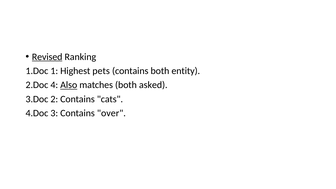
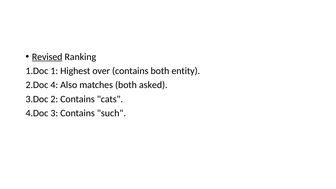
pets: pets -> over (101, 71)
Also underline: present -> none (69, 85)
over: over -> such (111, 113)
